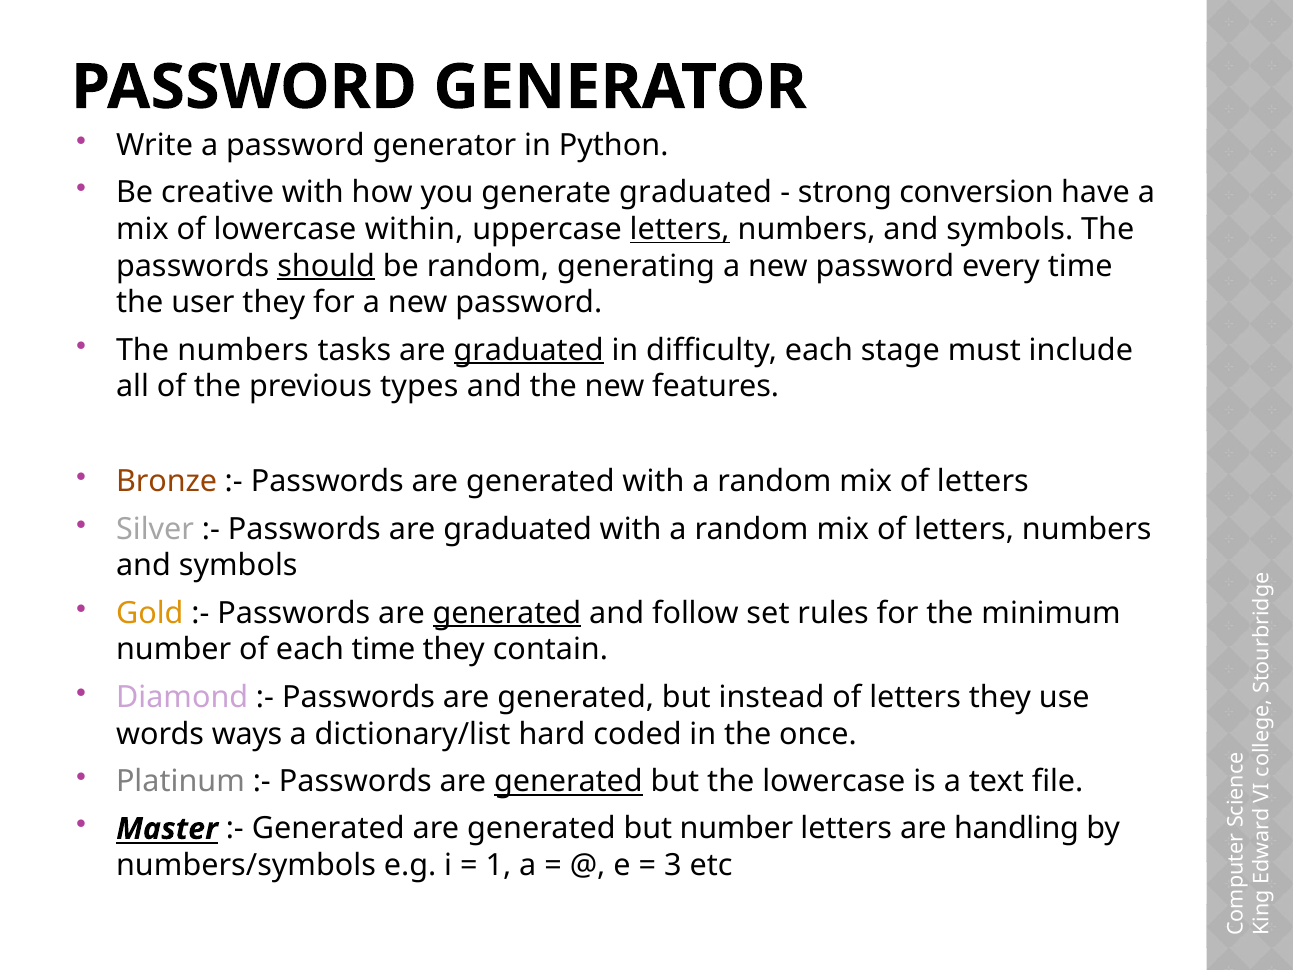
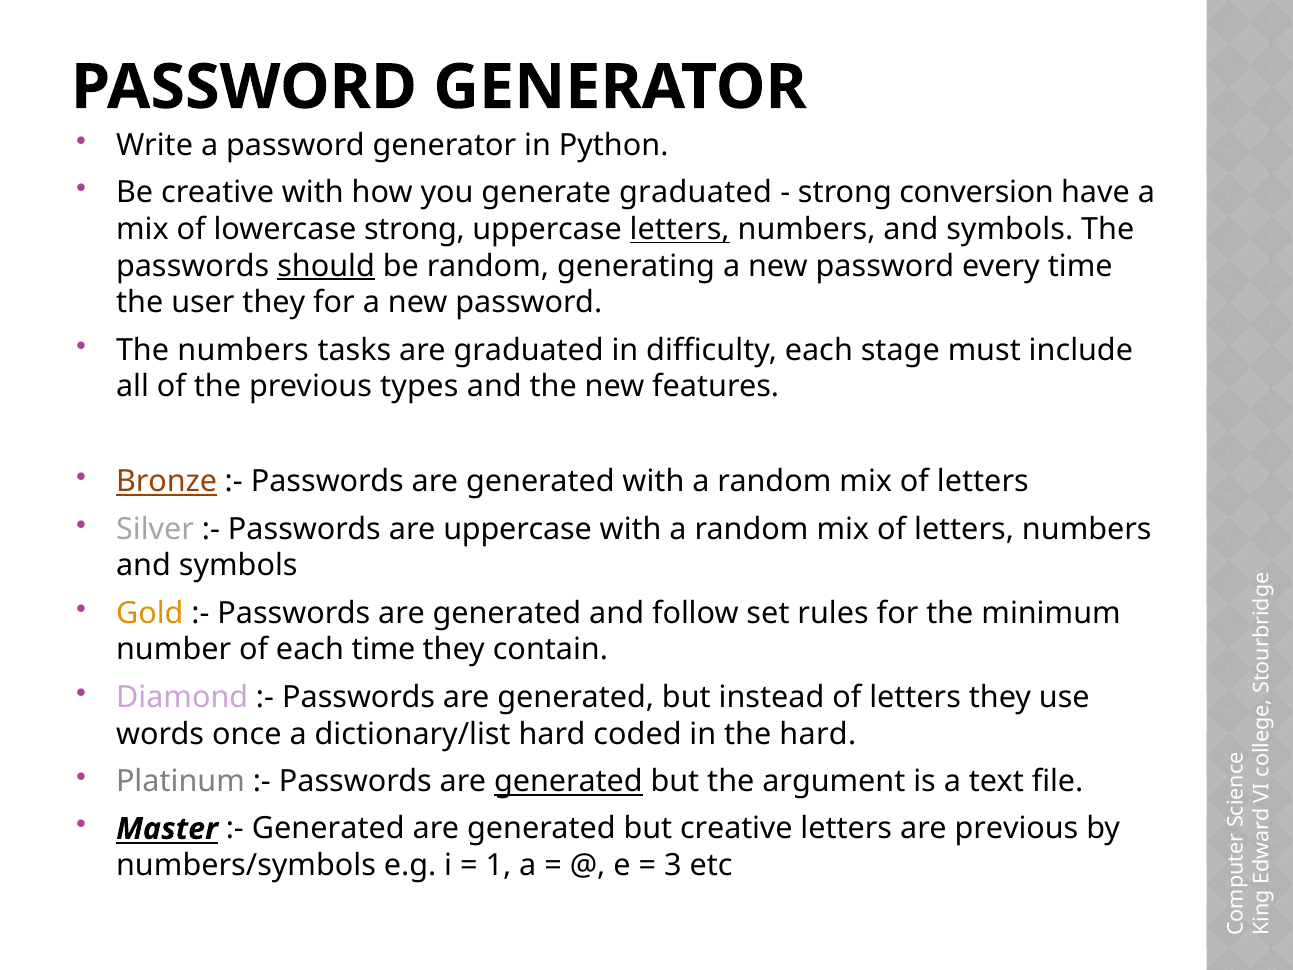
lowercase within: within -> strong (415, 229)
graduated underline: present -> none (529, 350)
Bronze underline: none -> present (167, 482)
Passwords are graduated: graduated -> uppercase (518, 529)
generated underline: present -> none (507, 613)
ways: ways -> once (247, 734)
the once: once -> hard (818, 734)
the lowercase: lowercase -> argument (834, 781)
but number: number -> creative (736, 829)
are handling: handling -> previous (1016, 829)
